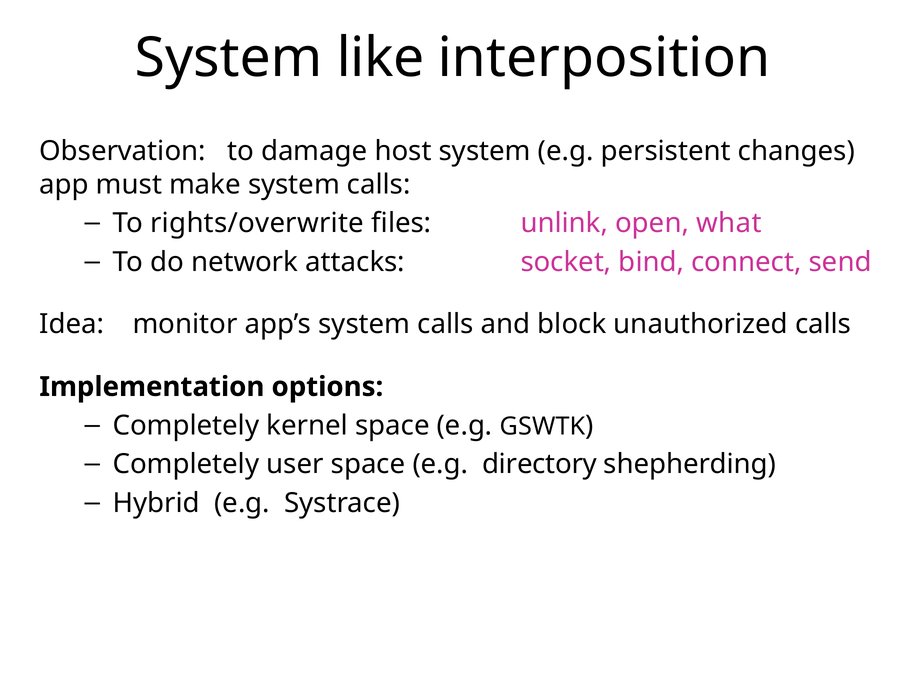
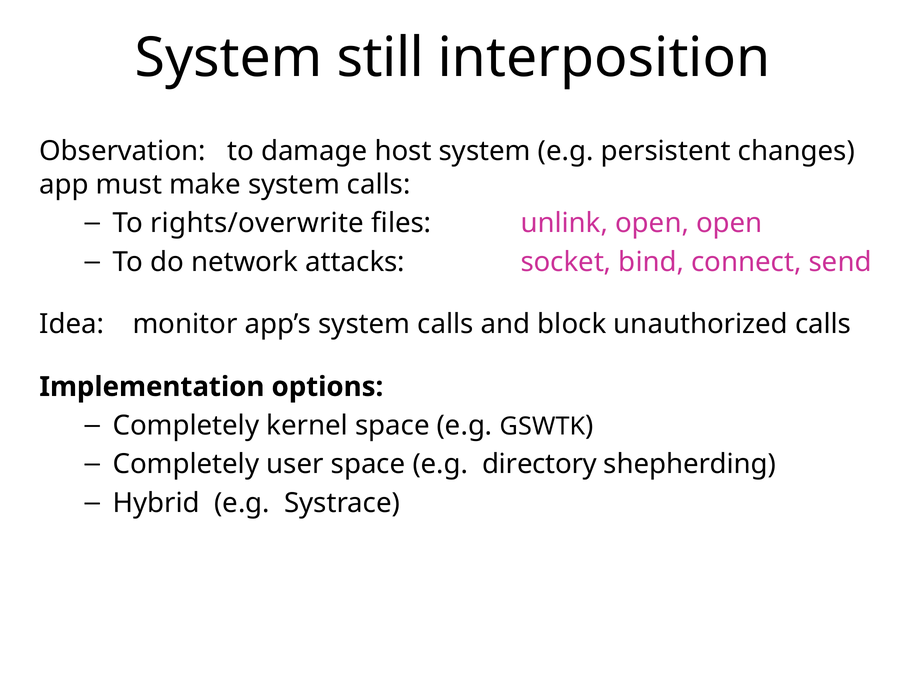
like: like -> still (380, 58)
open what: what -> open (729, 223)
